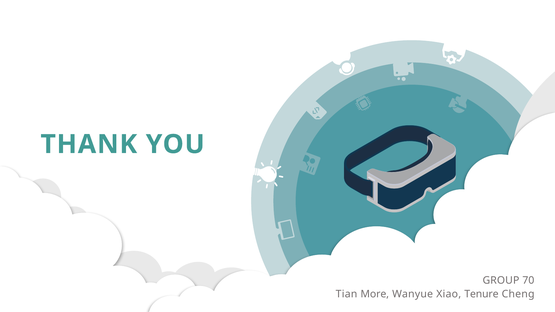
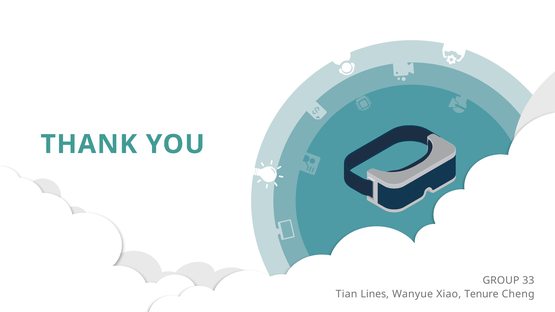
70: 70 -> 33 (528, 281)
More: More -> Lines (375, 294)
